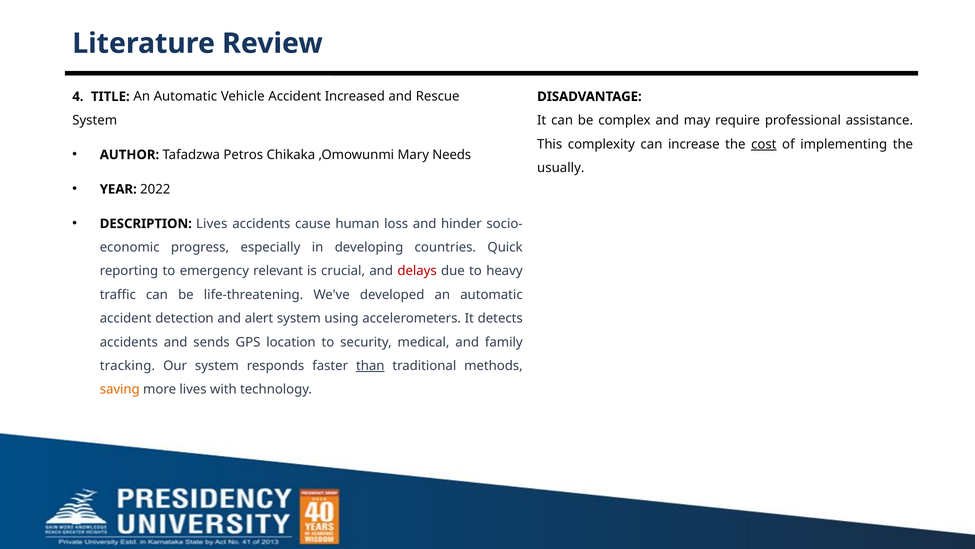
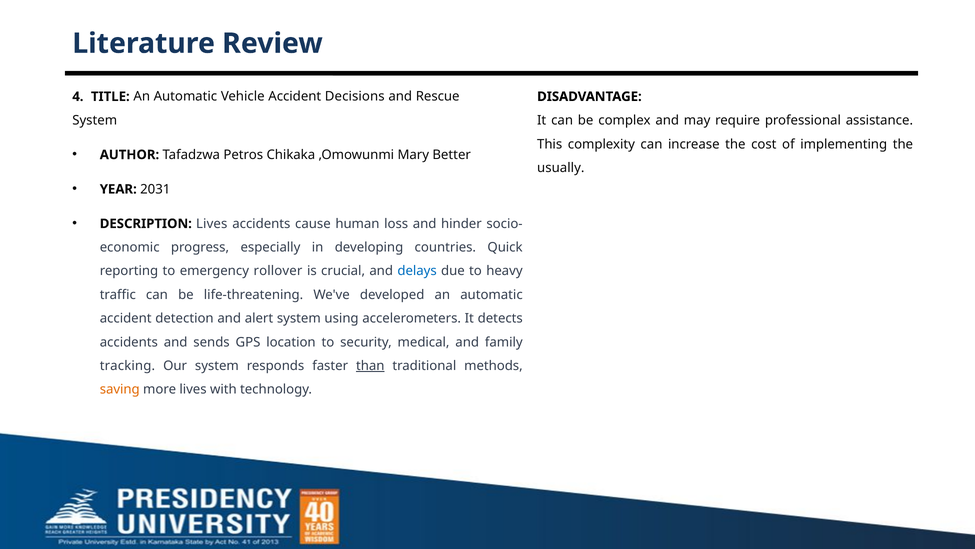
Increased: Increased -> Decisions (355, 97)
cost underline: present -> none (764, 144)
Needs: Needs -> Better (452, 155)
2022: 2022 -> 2031 (155, 189)
relevant: relevant -> rollover (278, 271)
delays colour: red -> blue (417, 271)
